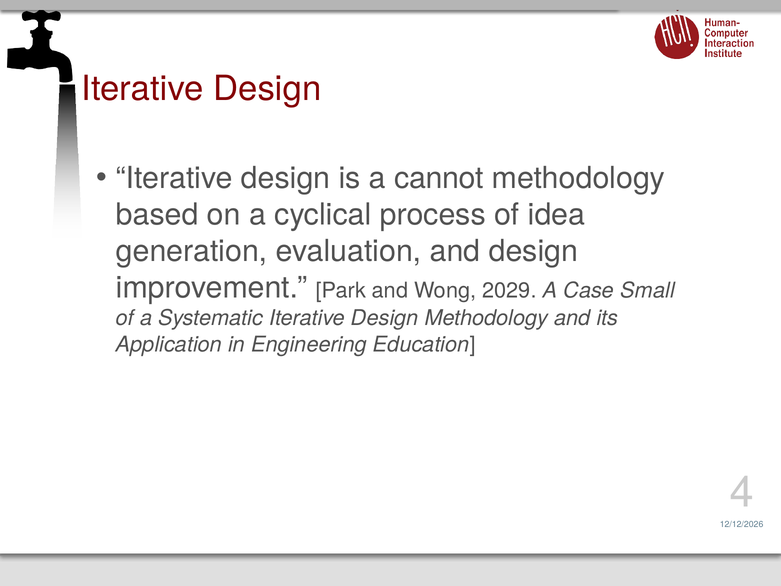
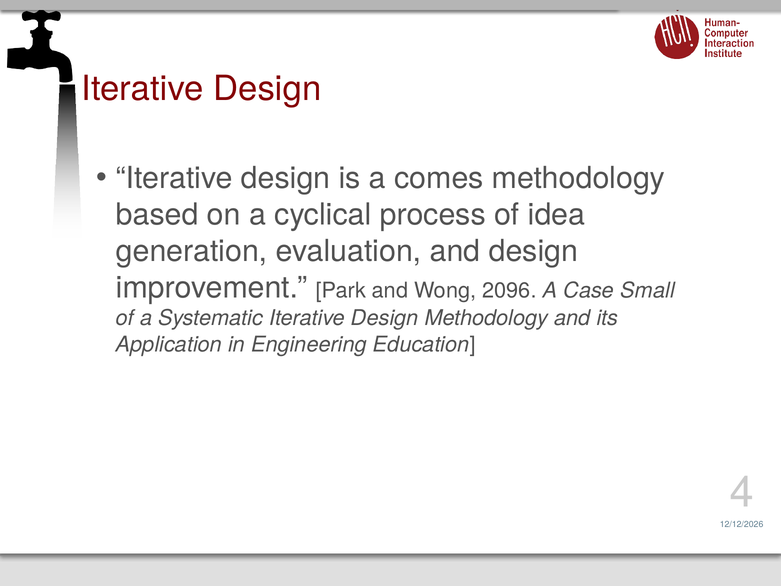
cannot: cannot -> comes (439, 178)
2029: 2029 -> 2096 (509, 290)
